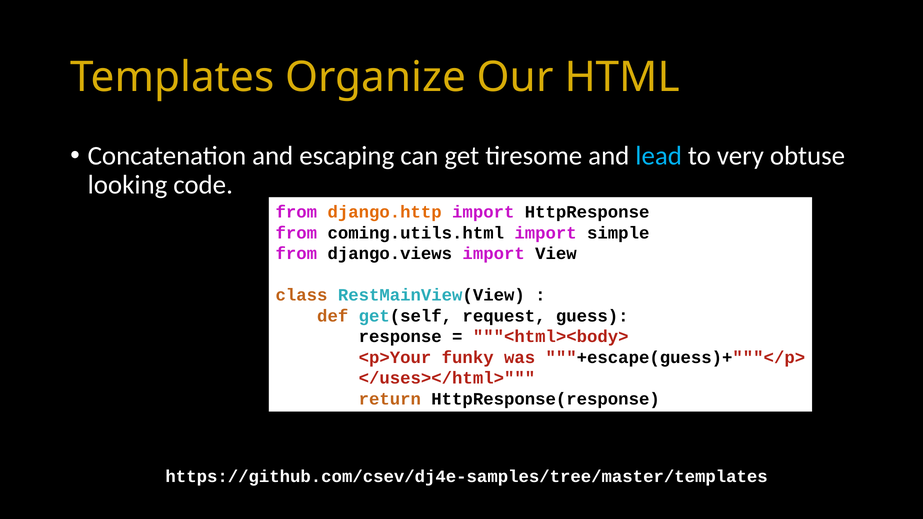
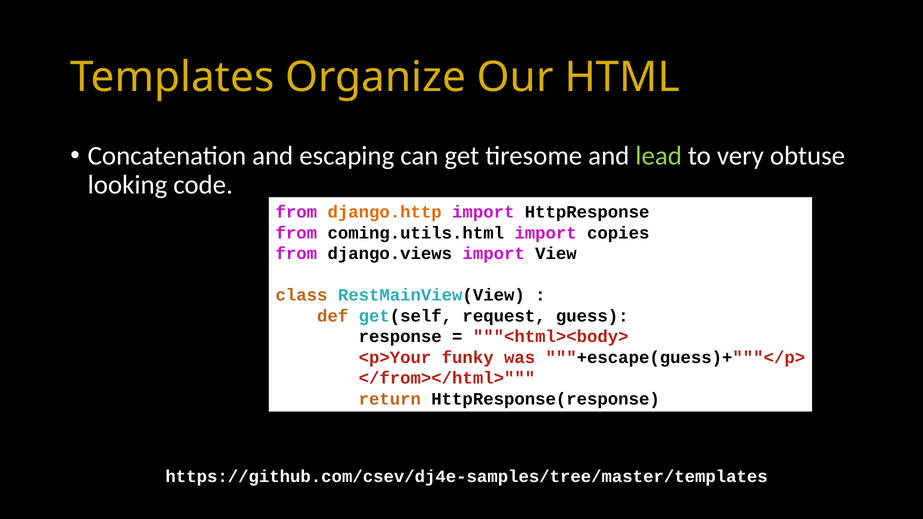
lead colour: light blue -> light green (659, 156)
simple: simple -> copies (618, 233)
</uses></html>: </uses></html> -> </from></html> (447, 378)
